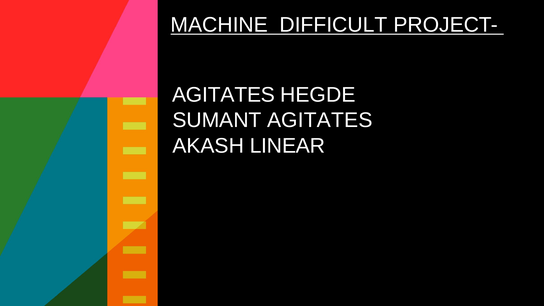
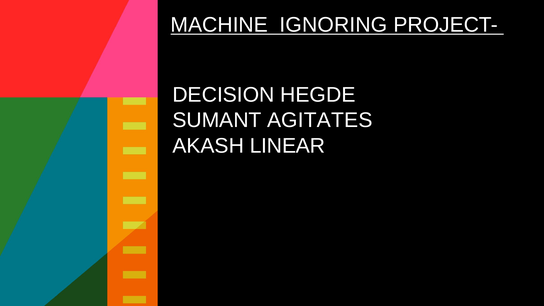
DIFFICULT: DIFFICULT -> IGNORING (333, 25)
AGITATES: AGITATES -> DECISION (223, 95)
